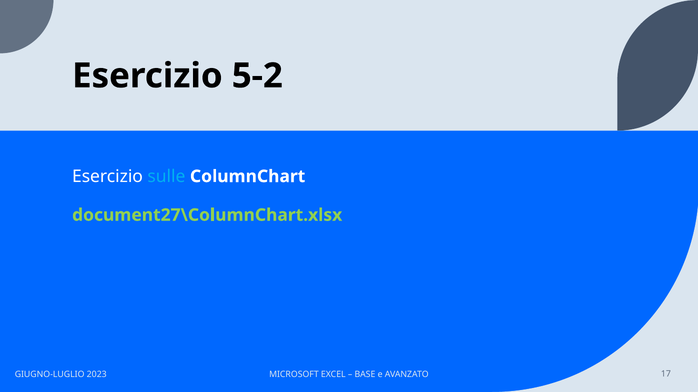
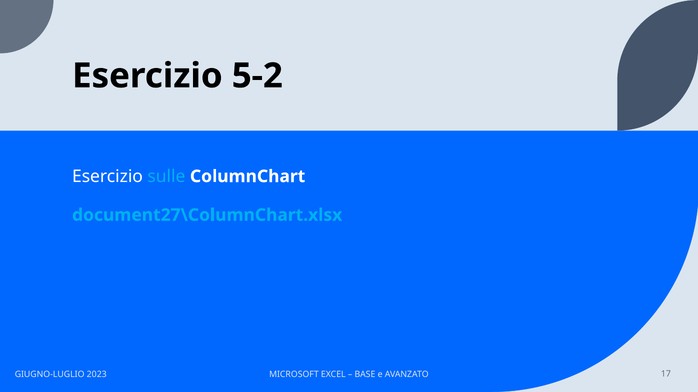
document27\ColumnChart.xlsx colour: light green -> light blue (207, 215)
